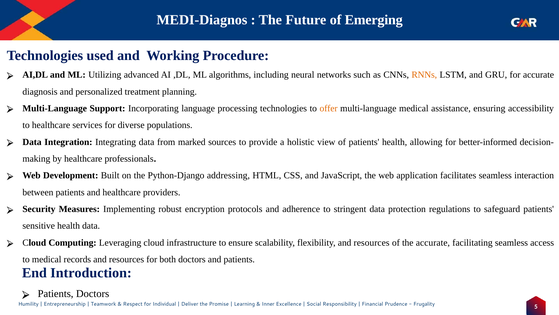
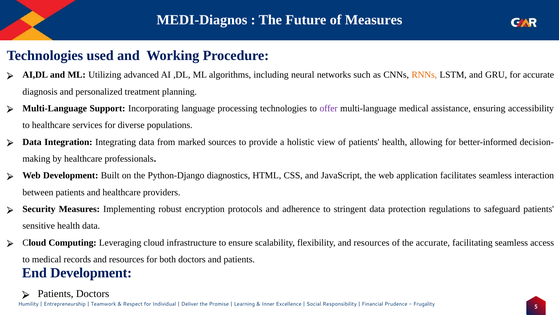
of Emerging: Emerging -> Measures (374, 20)
offer colour: orange -> purple (329, 108)
addressing: addressing -> diagnostics (229, 175)
End Introduction: Introduction -> Development (91, 272)
